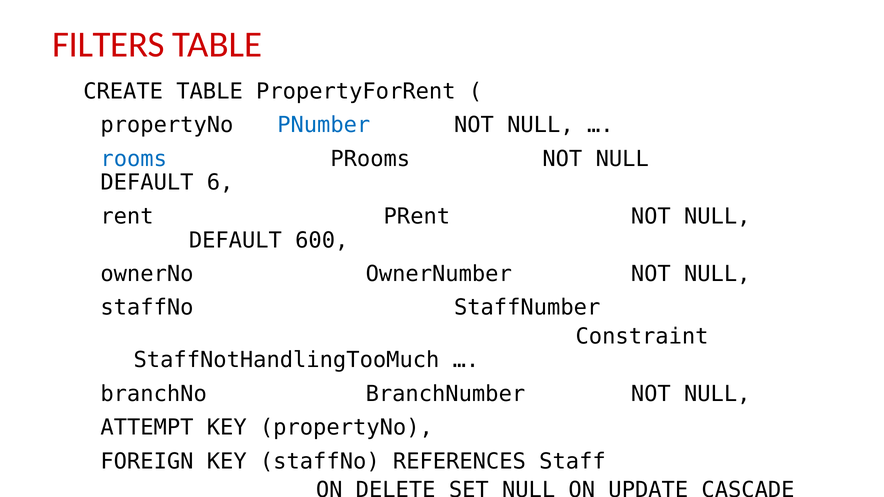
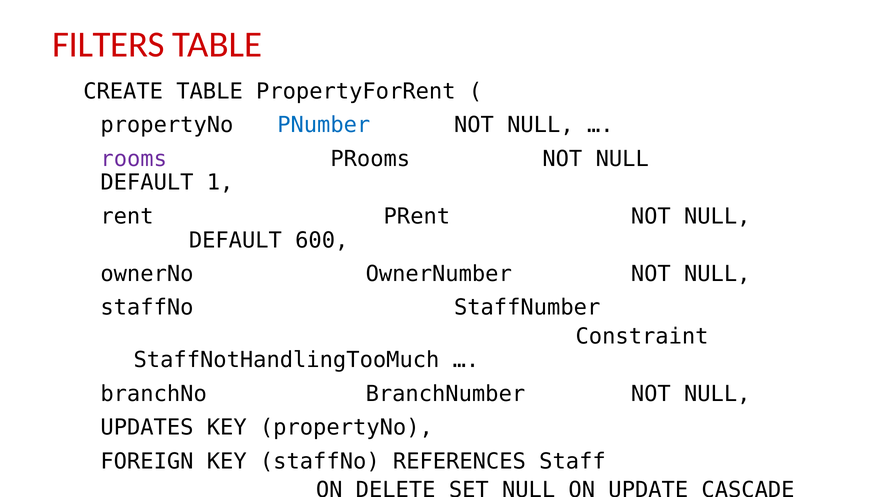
rooms colour: blue -> purple (134, 159)
6: 6 -> 1 (220, 183)
ATTEMPT: ATTEMPT -> UPDATES (147, 428)
